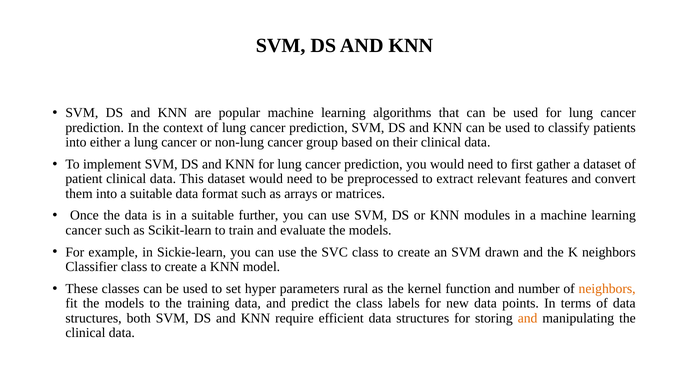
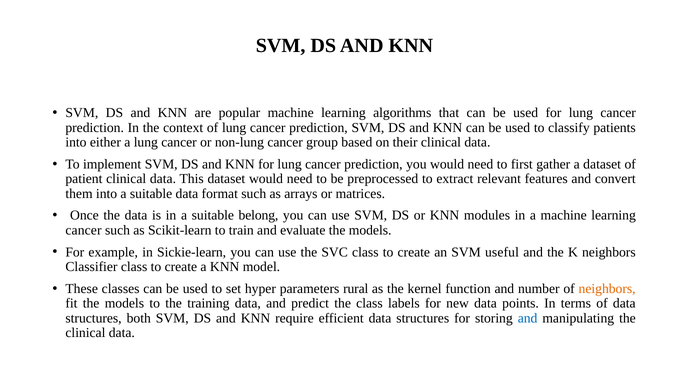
further: further -> belong (259, 216)
drawn: drawn -> useful (502, 252)
and colour: orange -> blue (528, 319)
